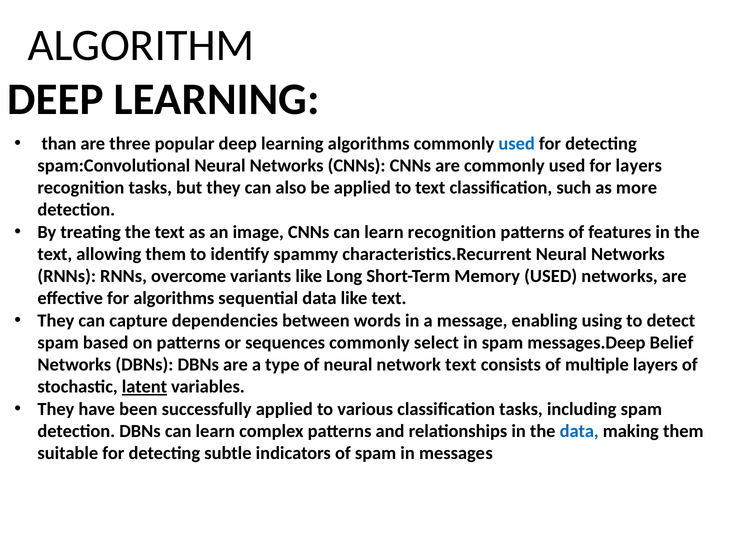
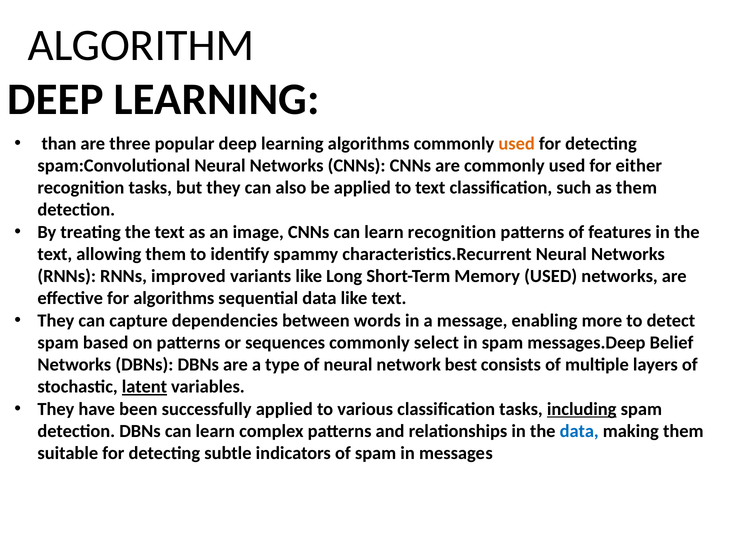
used colour: blue -> orange (517, 144)
for layers: layers -> either (639, 166)
as more: more -> them (637, 188)
overcome: overcome -> improved (188, 277)
using: using -> more (602, 321)
network text: text -> best (461, 365)
including underline: none -> present (582, 409)
